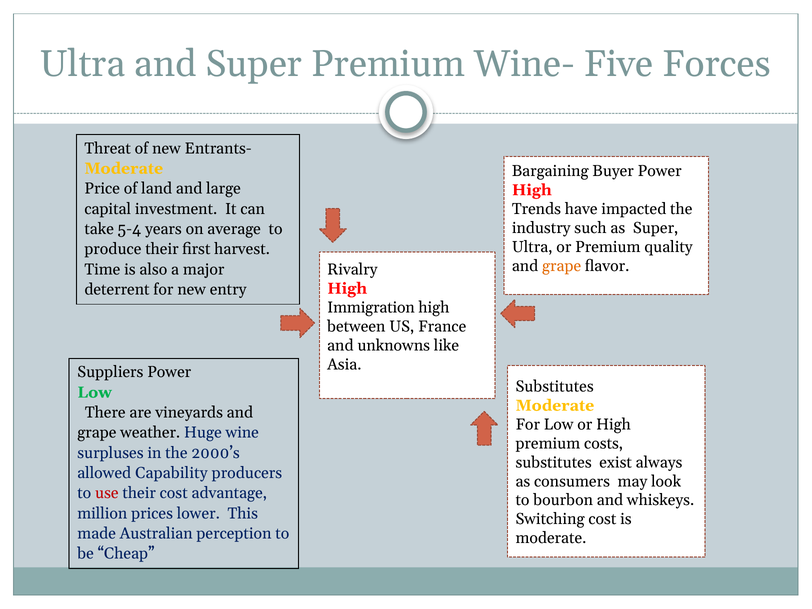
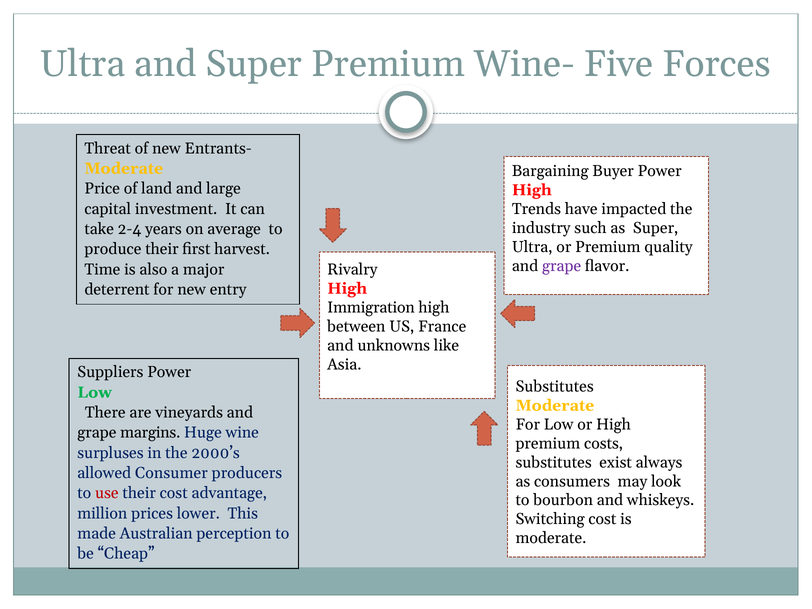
5-4: 5-4 -> 2-4 (129, 229)
grape colour: orange -> purple (562, 266)
weather: weather -> margins (150, 433)
Capability: Capability -> Consumer (171, 473)
